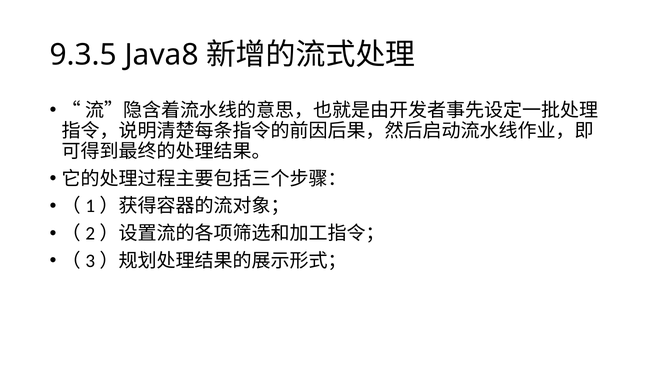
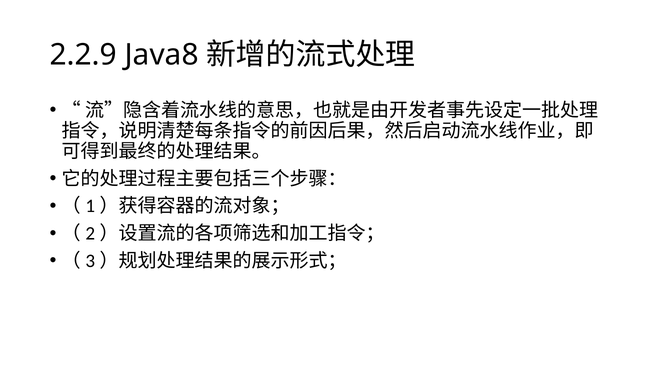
9.3.5: 9.3.5 -> 2.2.9 (83, 55)
